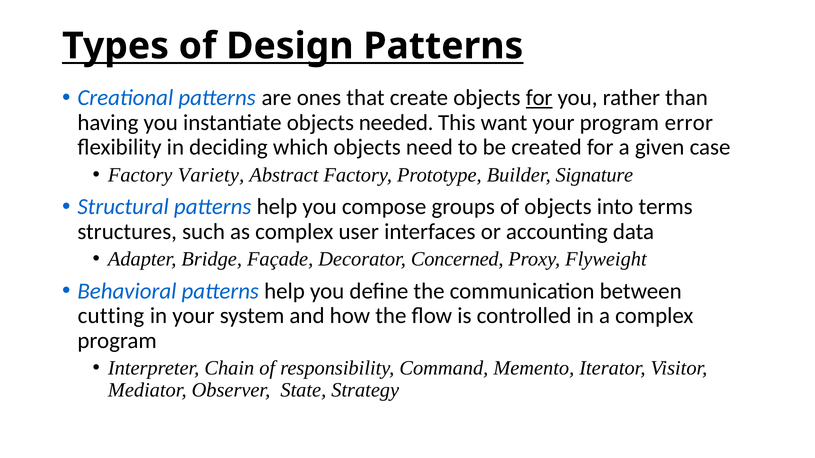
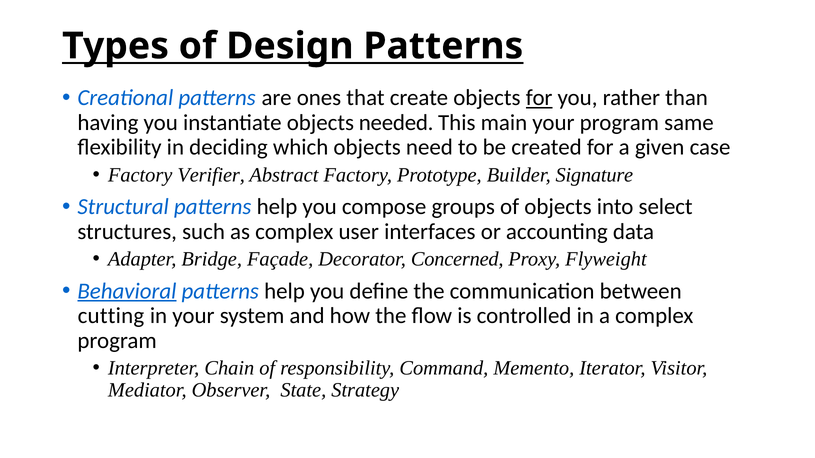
want: want -> main (504, 123)
error: error -> same (689, 123)
Variety: Variety -> Verifier (211, 175)
terms: terms -> select (666, 207)
Behavioral underline: none -> present (127, 291)
